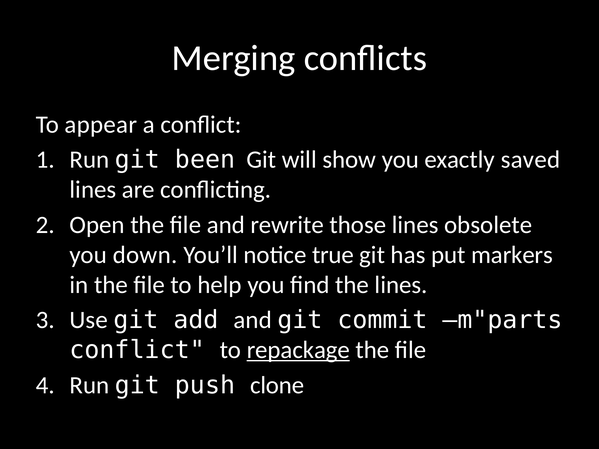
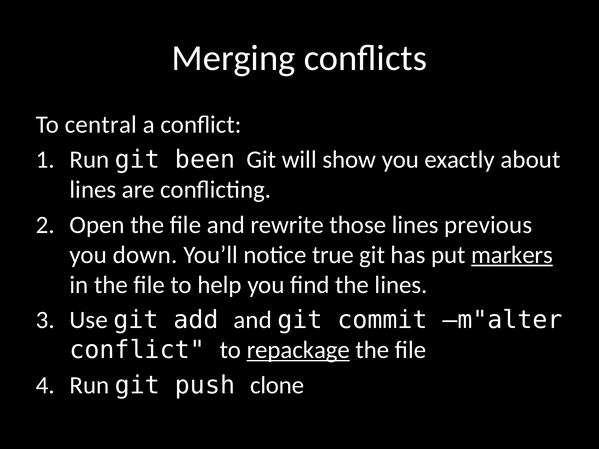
appear: appear -> central (101, 125)
saved: saved -> about (530, 160)
obsolete: obsolete -> previous (488, 225)
markers underline: none -> present (512, 255)
m"parts: m"parts -> m"alter (503, 320)
